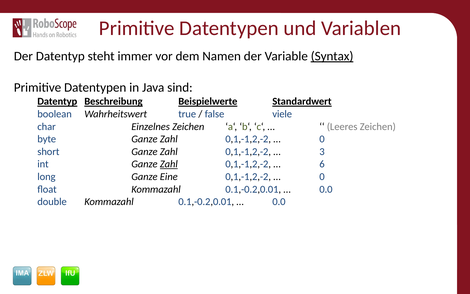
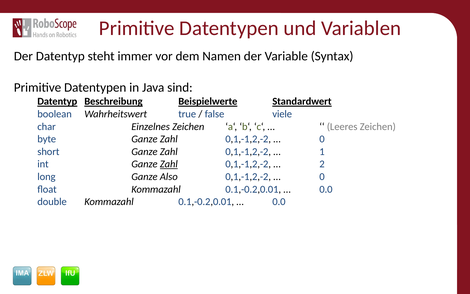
Syntax underline: present -> none (332, 56)
3: 3 -> 1 (322, 152)
6: 6 -> 2 (322, 164)
Eine: Eine -> Also (169, 177)
